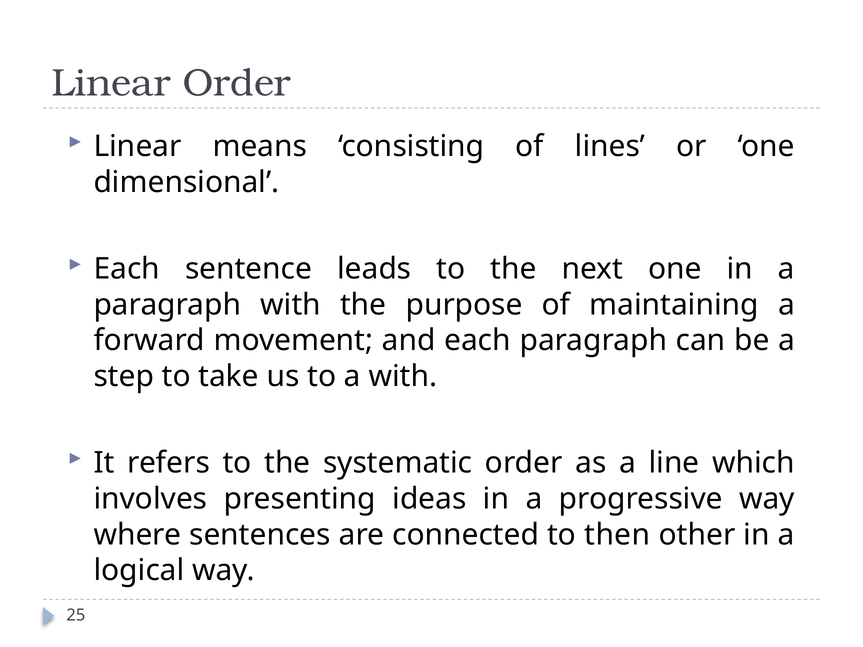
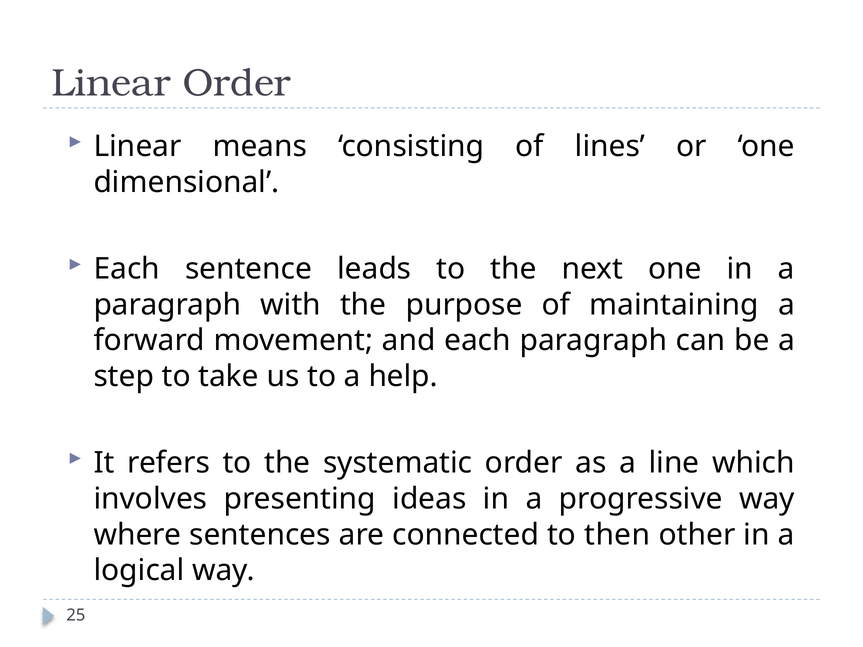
a with: with -> help (403, 377)
